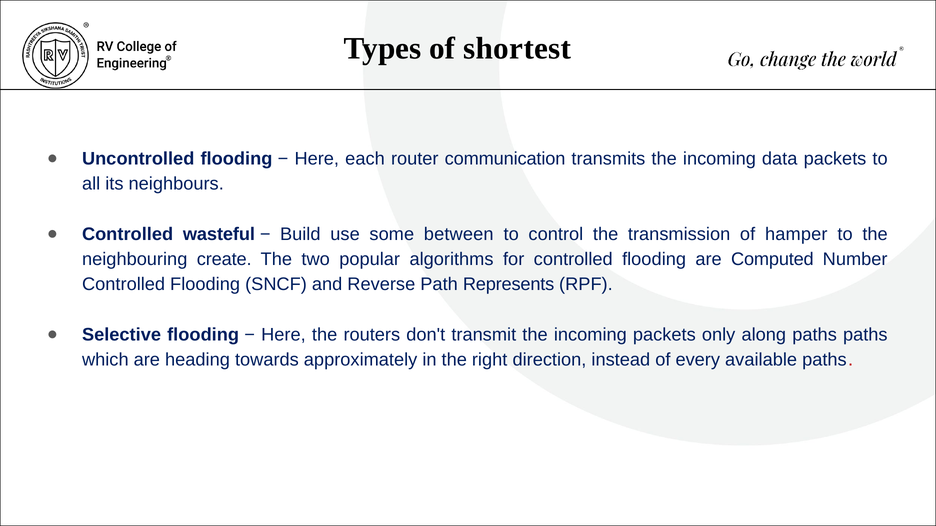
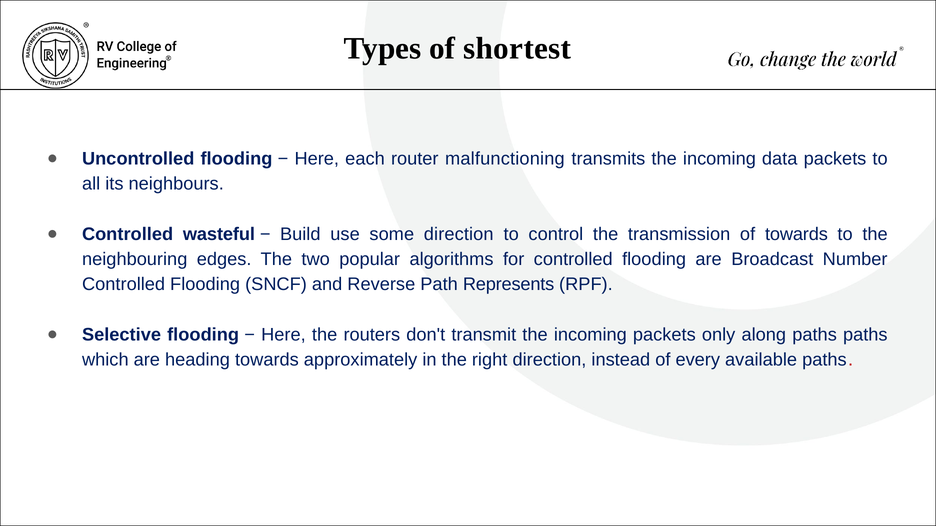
communication: communication -> malfunctioning (505, 159)
some between: between -> direction (459, 234)
of hamper: hamper -> towards (796, 234)
create: create -> edges (224, 260)
Computed: Computed -> Broadcast (772, 260)
